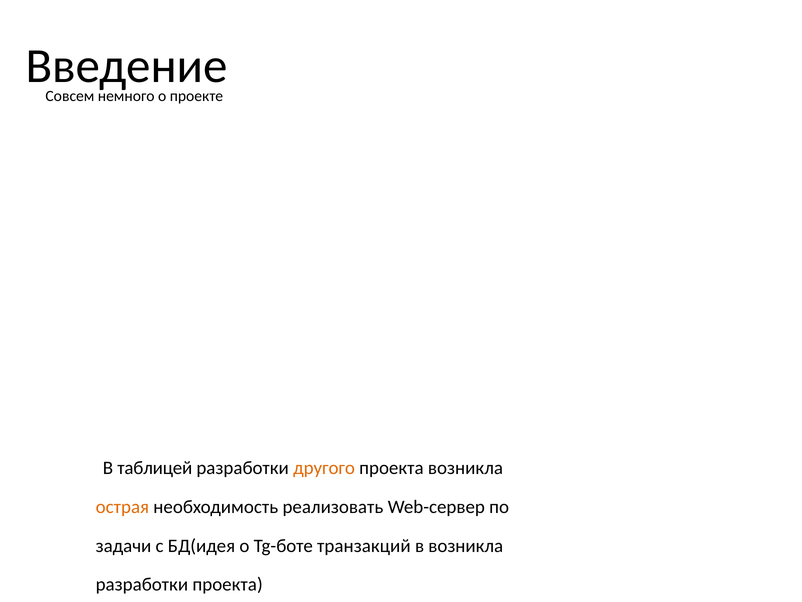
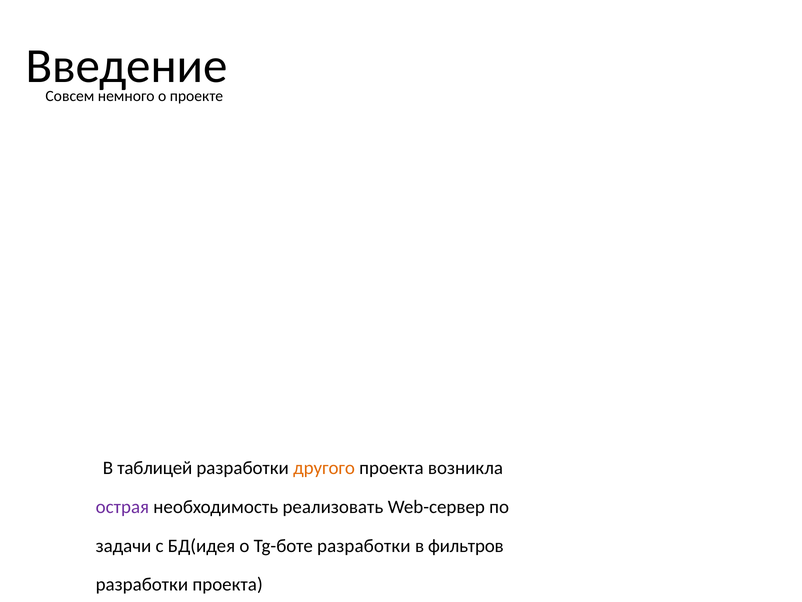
острая colour: orange -> purple (122, 507)
Tg-боте транзакций: транзакций -> разработки (364, 545)
в возникла: возникла -> фильтров (466, 545)
